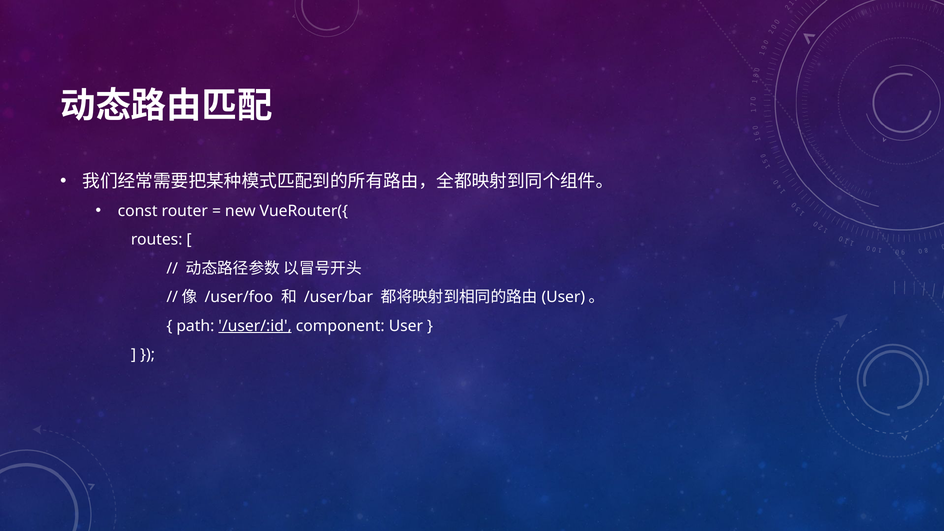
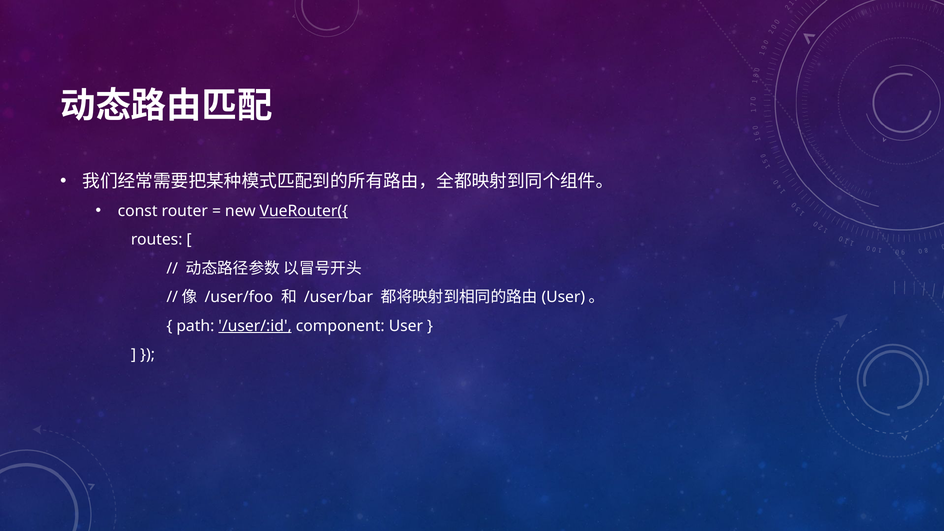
VueRouter({ underline: none -> present (304, 211)
